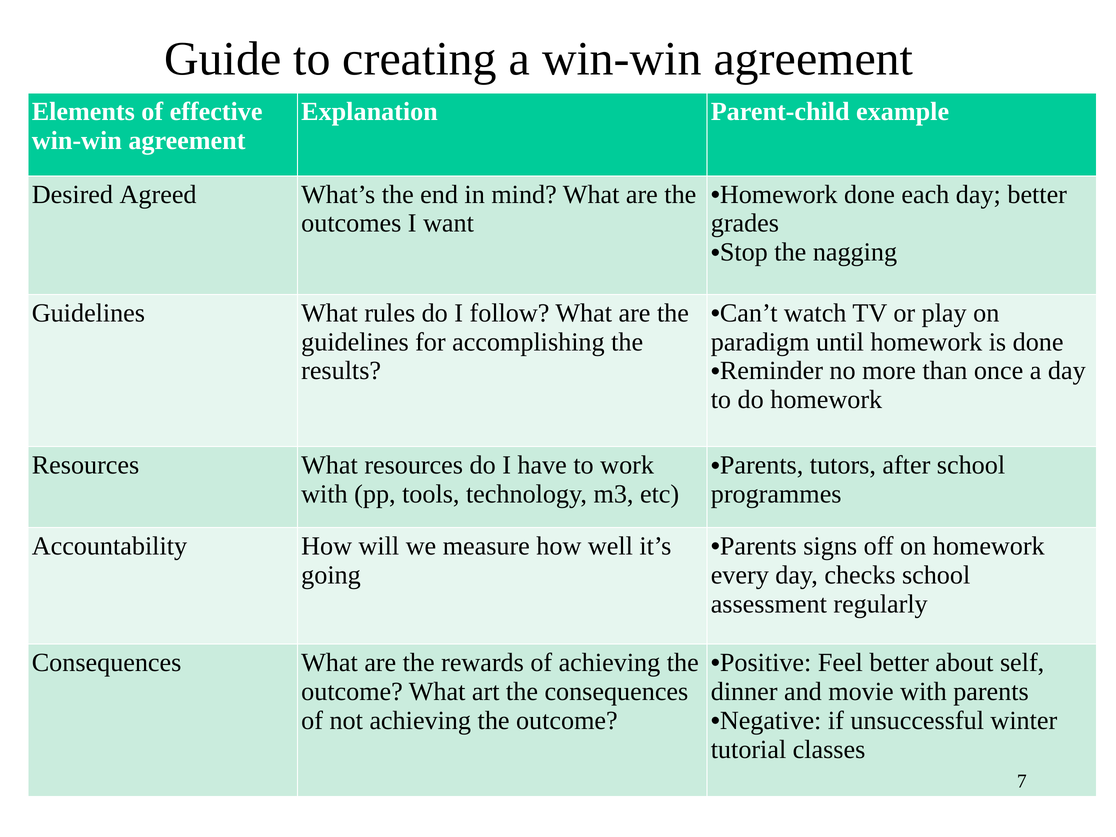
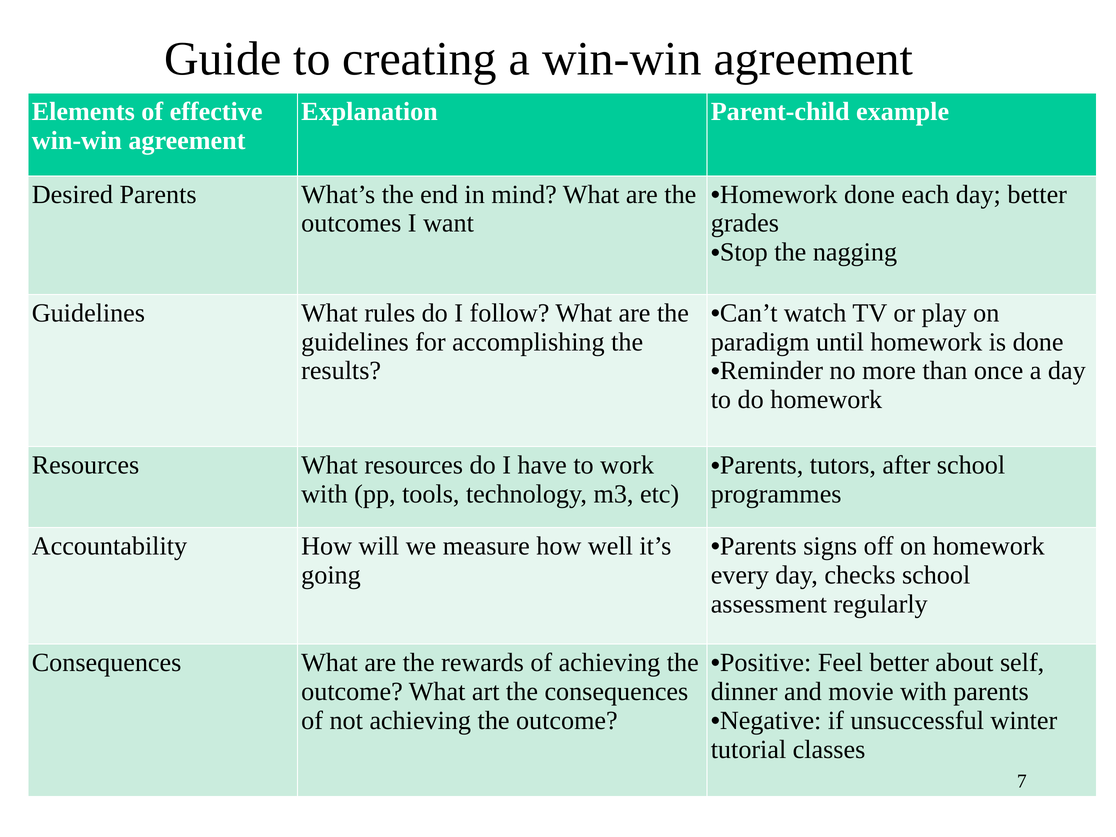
Desired Agreed: Agreed -> Parents (158, 194)
